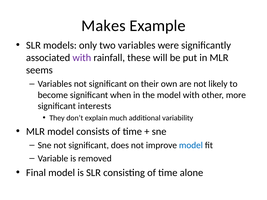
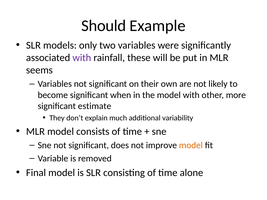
Makes: Makes -> Should (104, 26)
interests: interests -> estimate (95, 106)
model colour: blue -> orange (191, 145)
